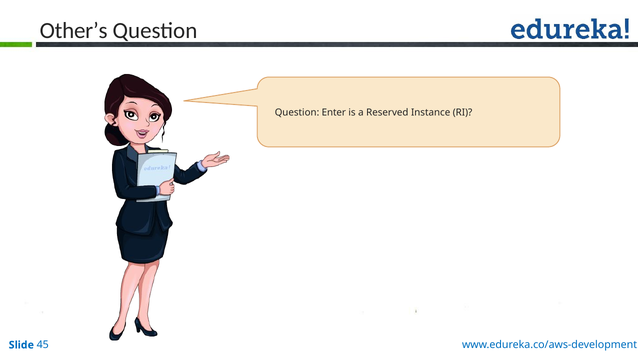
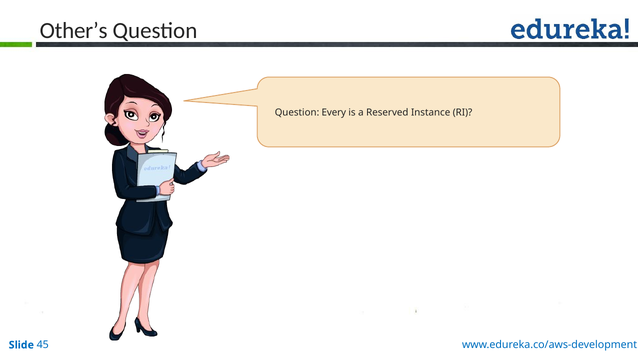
Enter: Enter -> Every (334, 113)
